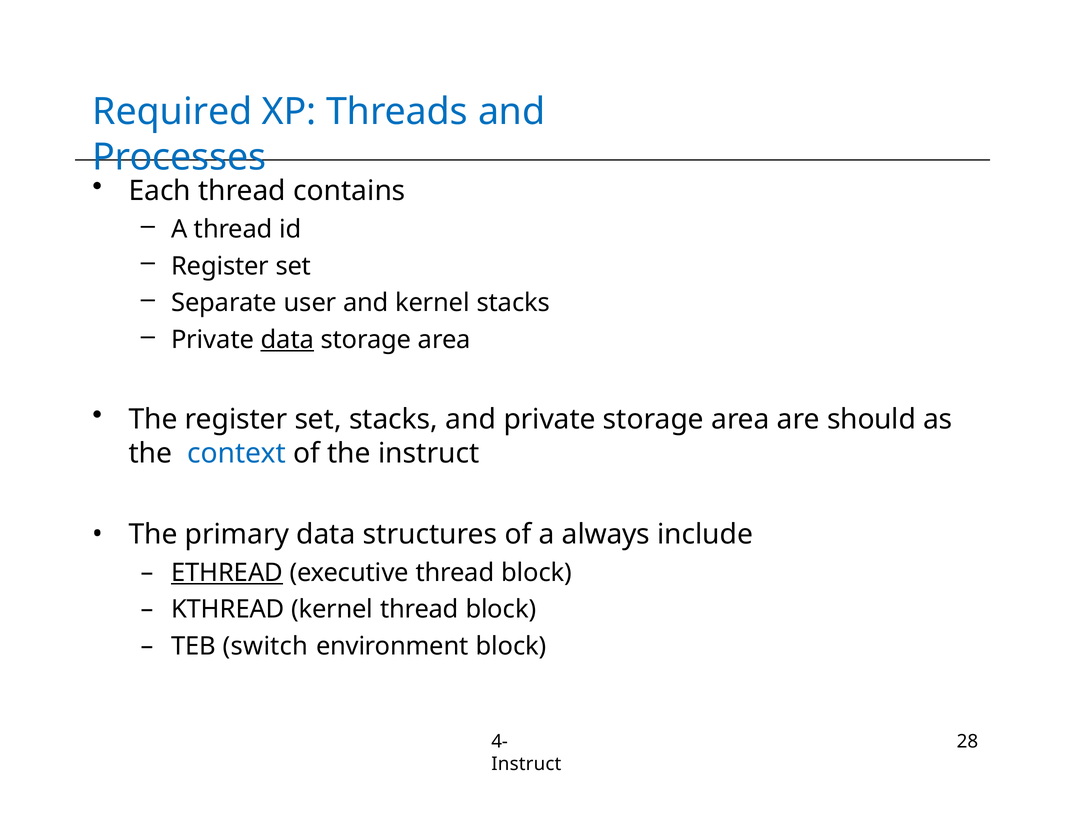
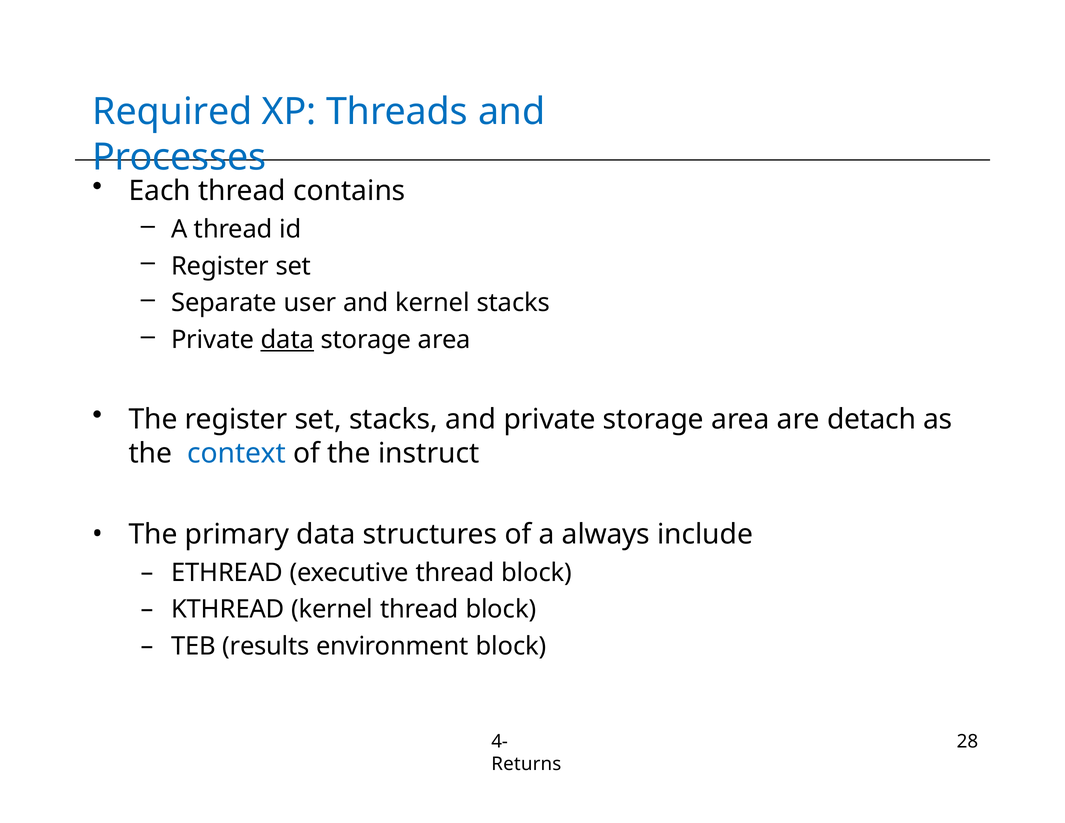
should: should -> detach (871, 419)
ETHREAD underline: present -> none (227, 573)
switch: switch -> results (266, 646)
Instruct: Instruct -> Returns (526, 764)
